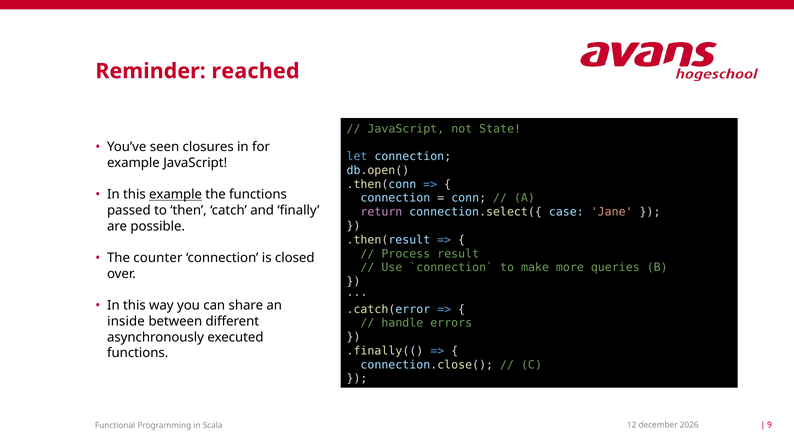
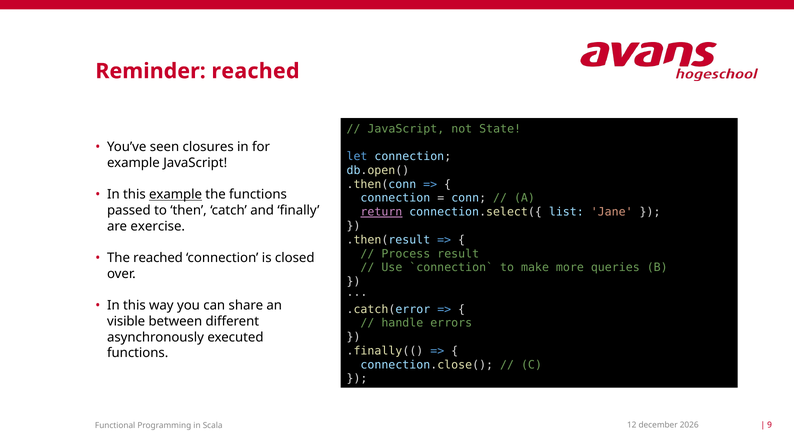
return underline: none -> present (381, 212)
case: case -> list (566, 212)
possible: possible -> exercise (158, 227)
The counter: counter -> reached (158, 258)
inside: inside -> visible (126, 322)
